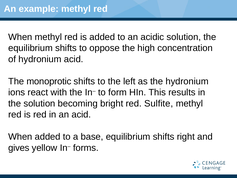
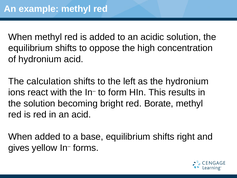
monoprotic: monoprotic -> calculation (49, 81)
Sulfite: Sulfite -> Borate (159, 103)
